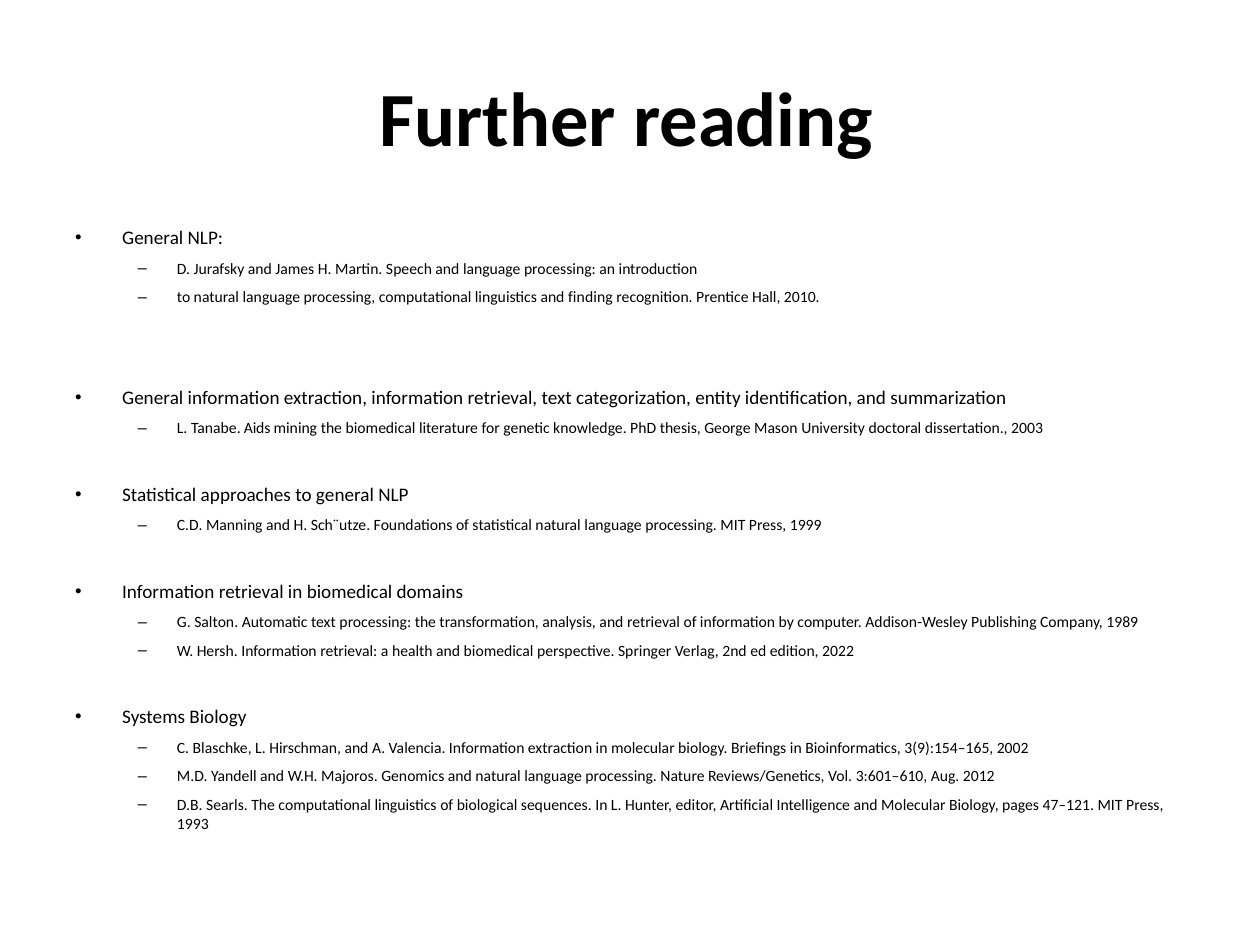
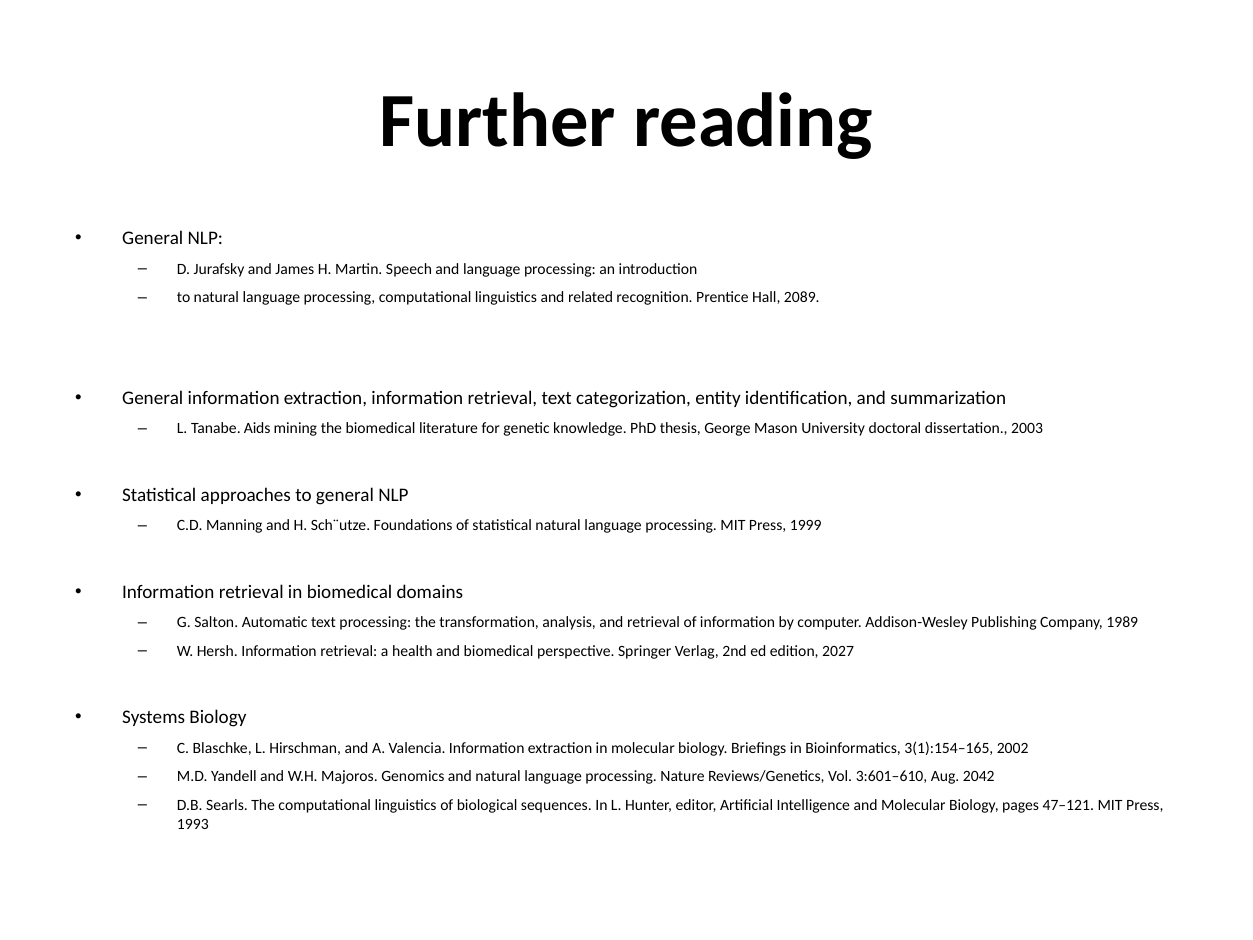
finding: finding -> related (591, 297)
2010: 2010 -> 2089 (802, 297)
2022: 2022 -> 2027 (838, 651)
3(9):154–165: 3(9):154–165 -> 3(1):154–165 (949, 748)
2012: 2012 -> 2042 (979, 776)
